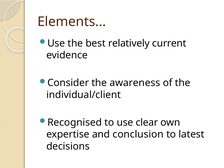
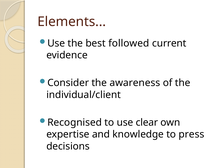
relatively: relatively -> followed (129, 43)
conclusion: conclusion -> knowledge (138, 134)
latest: latest -> press (191, 134)
